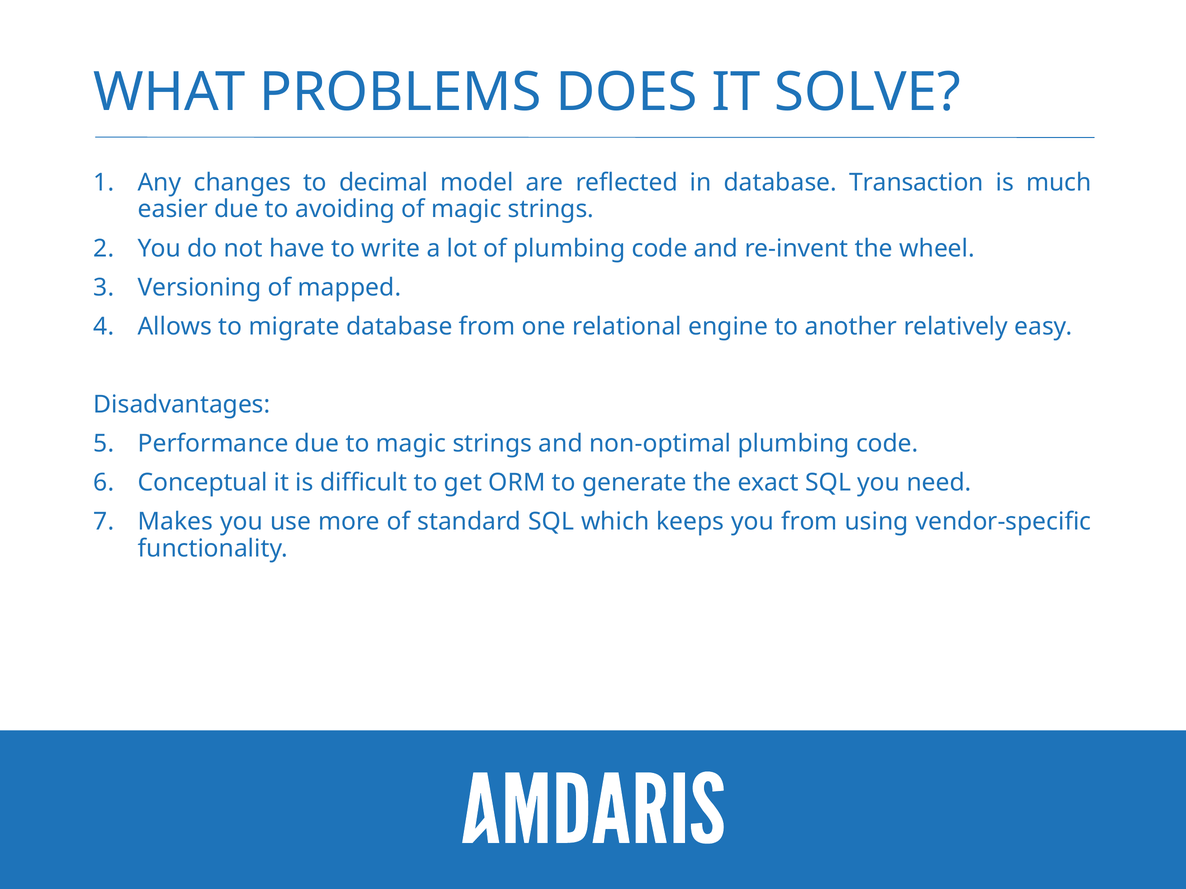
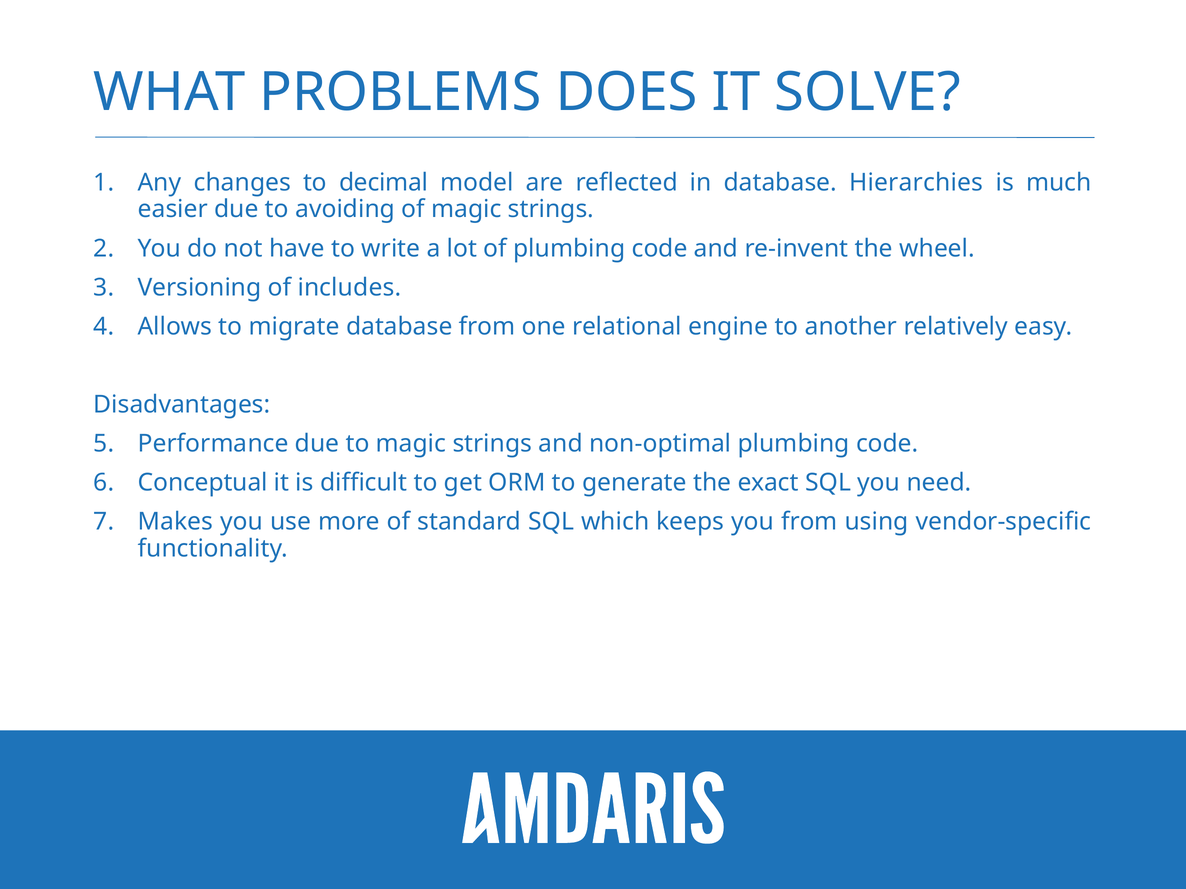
Transaction: Transaction -> Hierarchies (916, 183)
mapped: mapped -> includes (349, 288)
